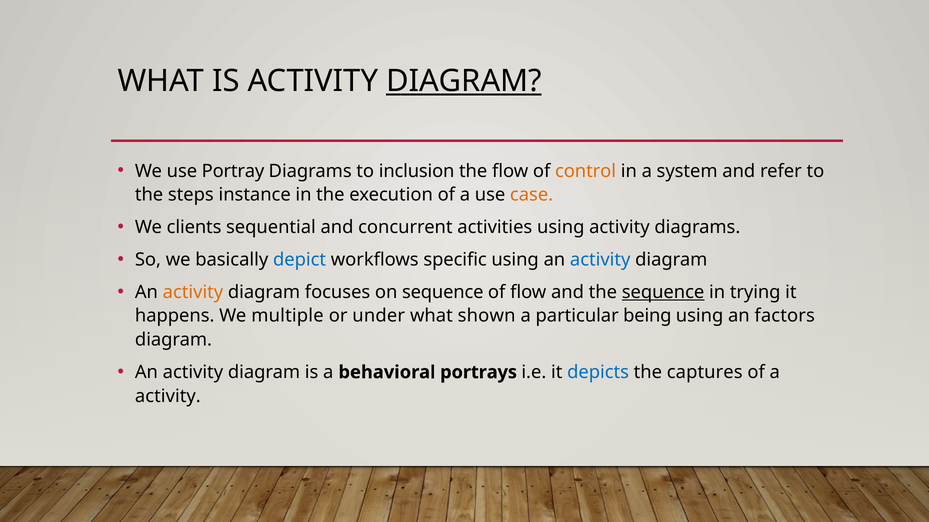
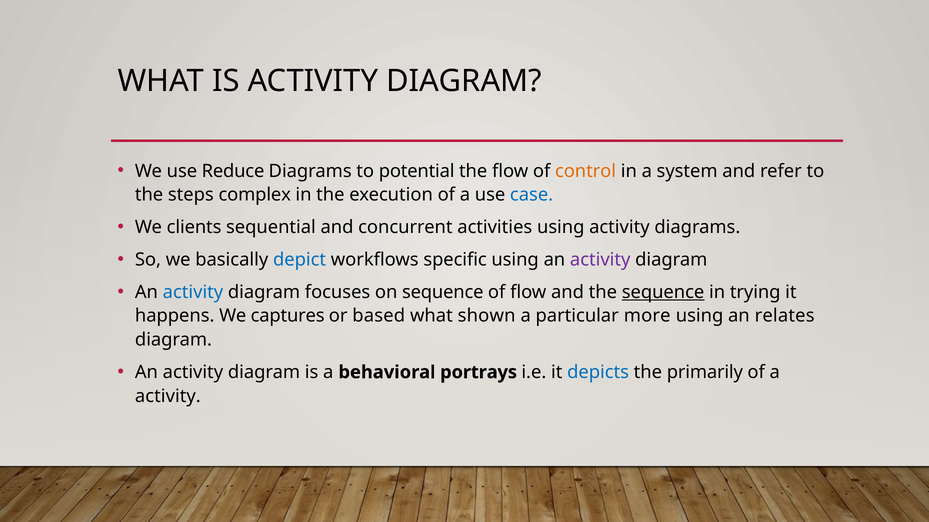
DIAGRAM underline: present -> none (464, 81)
Portray: Portray -> Reduce (233, 171)
inclusion: inclusion -> potential (417, 171)
instance: instance -> complex (255, 195)
case colour: orange -> blue (532, 195)
activity colour: blue -> purple (600, 260)
activity colour: orange -> blue (193, 292)
multiple: multiple -> captures (288, 316)
under: under -> based (379, 316)
being: being -> more (647, 316)
factors: factors -> relates (785, 316)
captures: captures -> primarily (705, 373)
